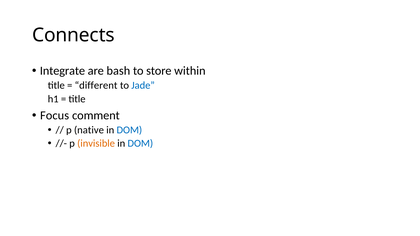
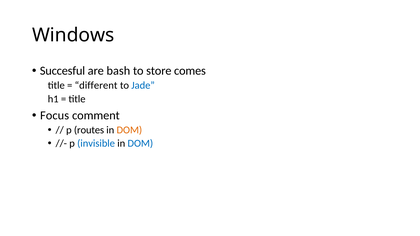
Connects: Connects -> Windows (73, 35)
Integrate: Integrate -> Succesful (62, 71)
within: within -> comes (190, 71)
native: native -> routes (89, 130)
DOM colour: blue -> orange (129, 130)
invisible colour: orange -> blue (96, 144)
